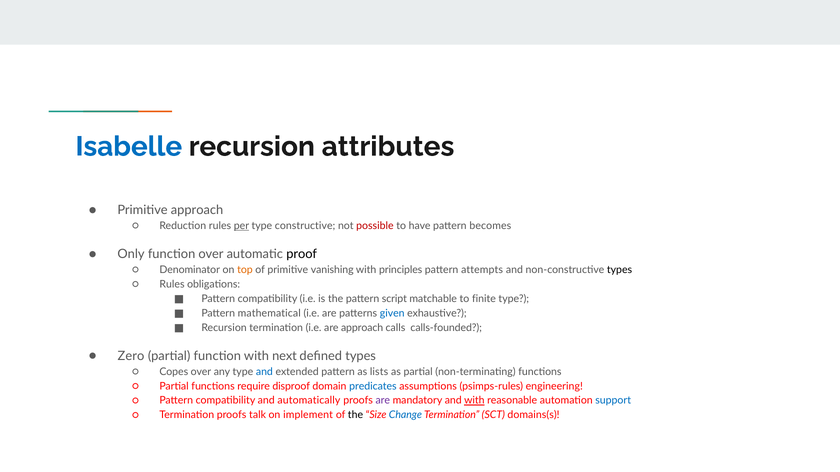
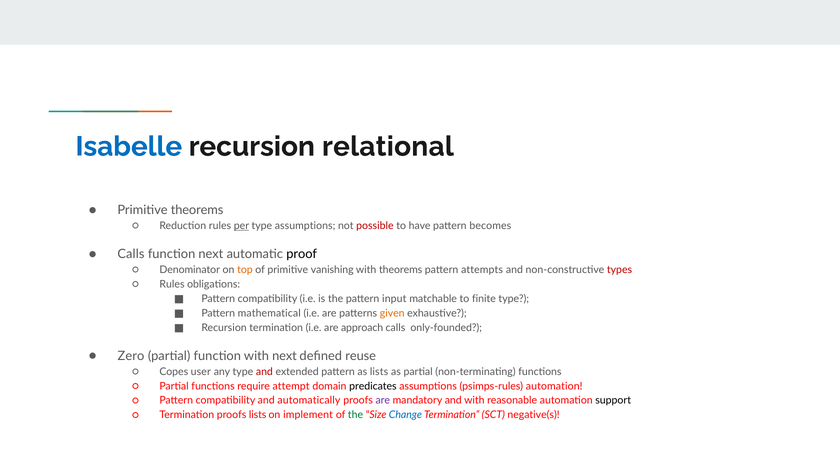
attributes: attributes -> relational (388, 147)
Primitive approach: approach -> theorems (197, 210)
type constructive: constructive -> assumptions (305, 226)
Only: Only -> Calls (131, 254)
function over: over -> next (211, 254)
with principles: principles -> theorems (401, 270)
types colour: black -> red (620, 270)
script: script -> input (394, 299)
given colour: blue -> orange (392, 313)
calls-founded: calls-founded -> only-founded (446, 328)
defined types: types -> reuse (361, 356)
Copes over: over -> user (201, 372)
and colour: blue -> red (264, 372)
disproof: disproof -> attempt (291, 386)
predicates colour: blue -> black (373, 386)
psimps-rules engineering: engineering -> automation (554, 386)
with underline: present -> none (474, 401)
support colour: blue -> black (613, 401)
proofs talk: talk -> lists (258, 415)
the colour: black -> green (355, 415)
domains(s: domains(s -> negative(s (534, 415)
